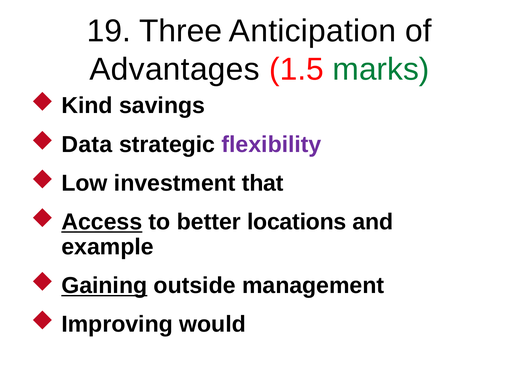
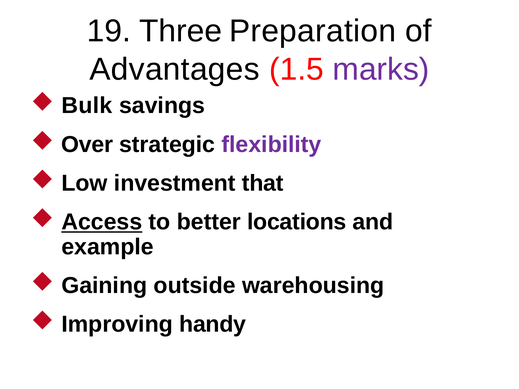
Anticipation: Anticipation -> Preparation (313, 31)
marks colour: green -> purple (381, 69)
Kind: Kind -> Bulk (87, 106)
Data: Data -> Over (87, 145)
Gaining underline: present -> none (104, 286)
management: management -> warehousing (313, 286)
would: would -> handy (213, 325)
